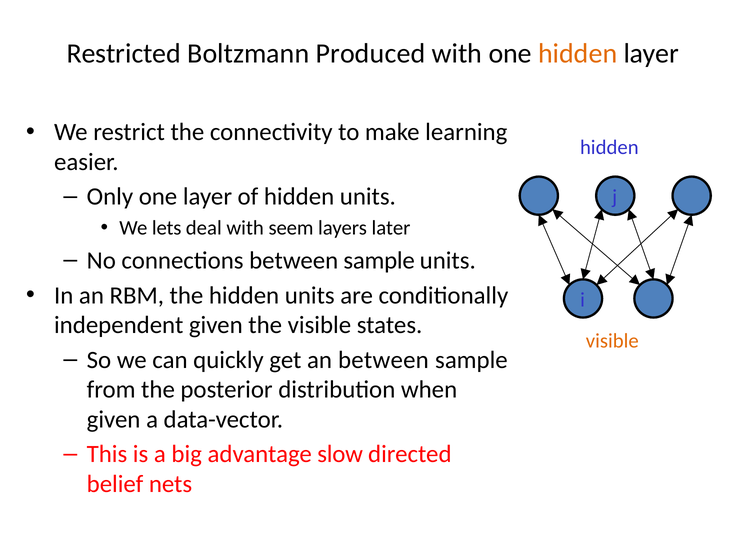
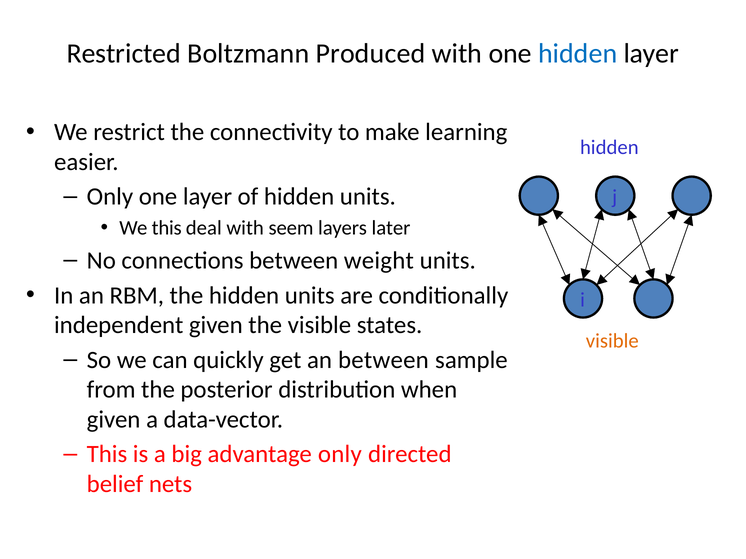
hidden colour: orange -> blue (578, 54)
We lets: lets -> this (167, 228)
connections between sample: sample -> weight (379, 261)
advantage slow: slow -> only (340, 455)
